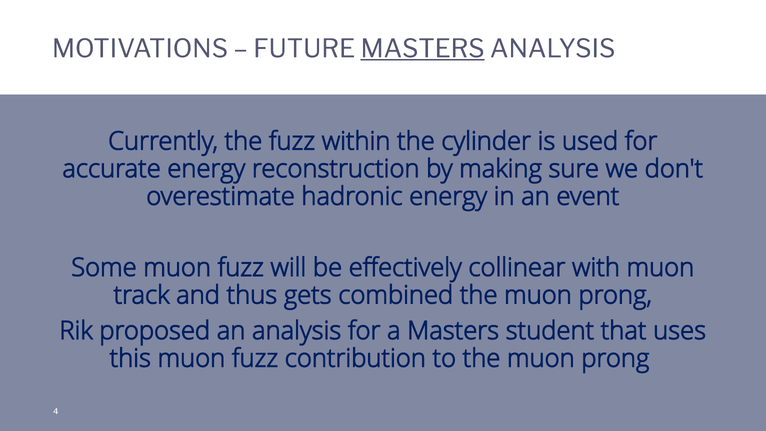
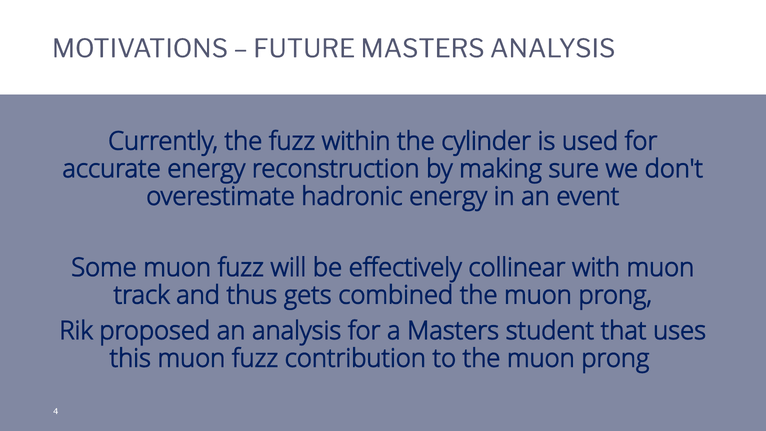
MASTERS underline: present -> none (423, 49)
